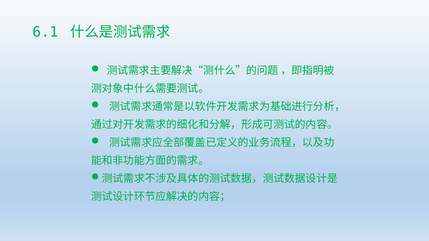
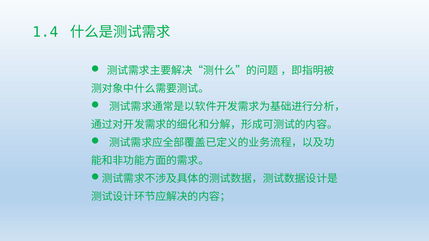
6.1: 6.1 -> 1.4 (45, 32)
